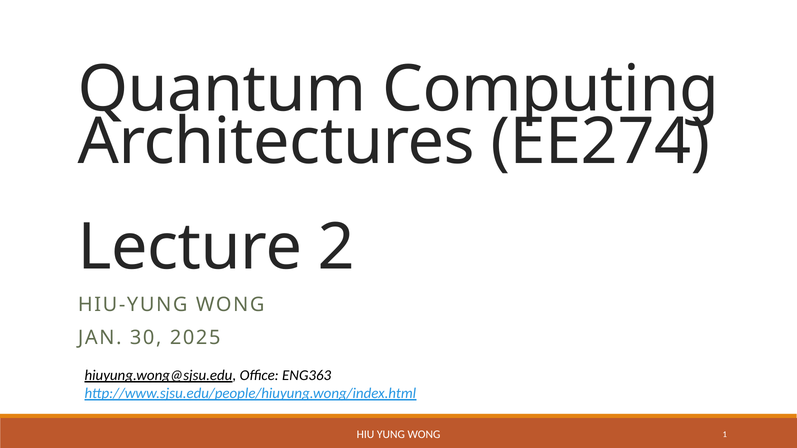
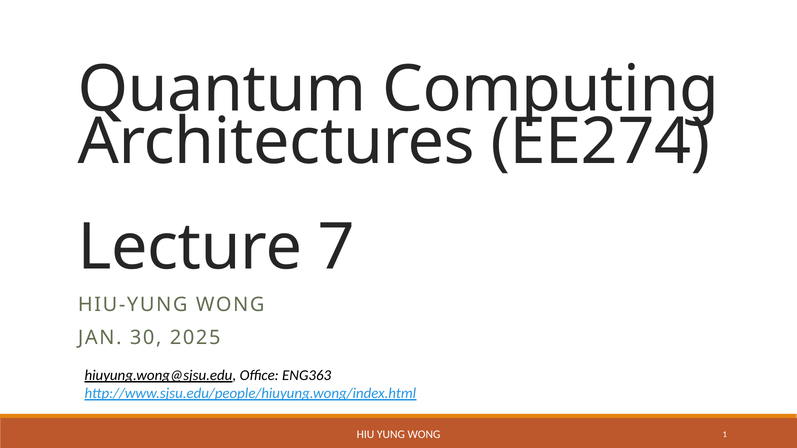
2: 2 -> 7 (337, 248)
